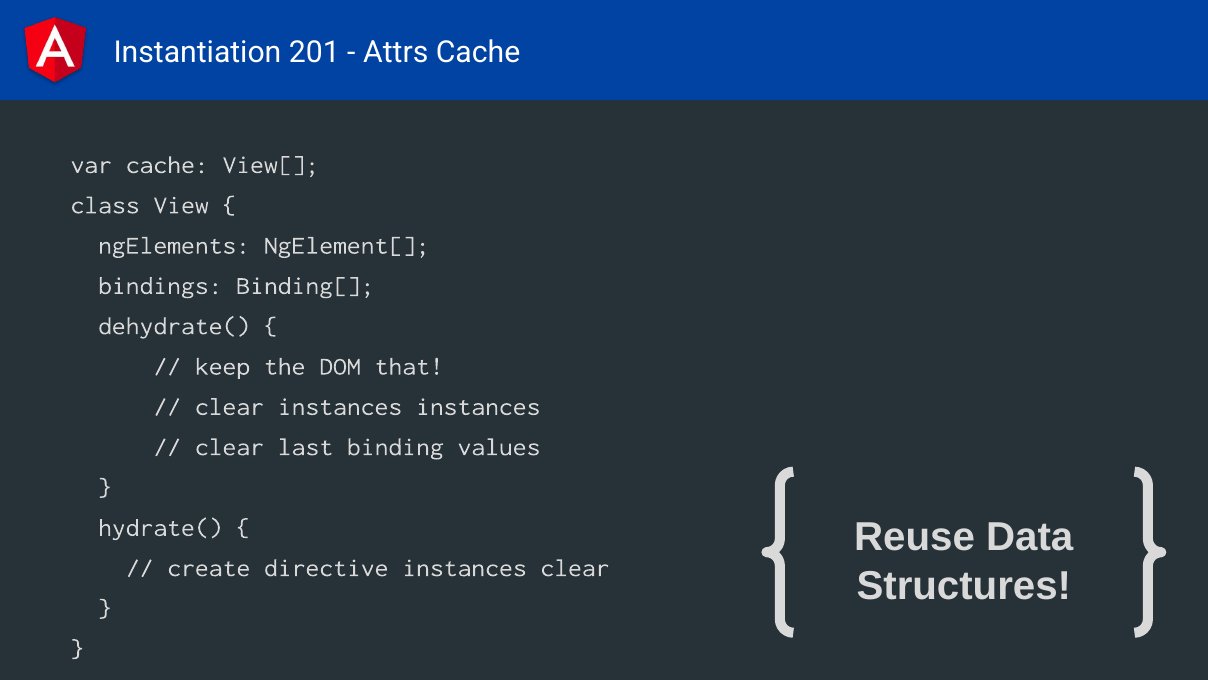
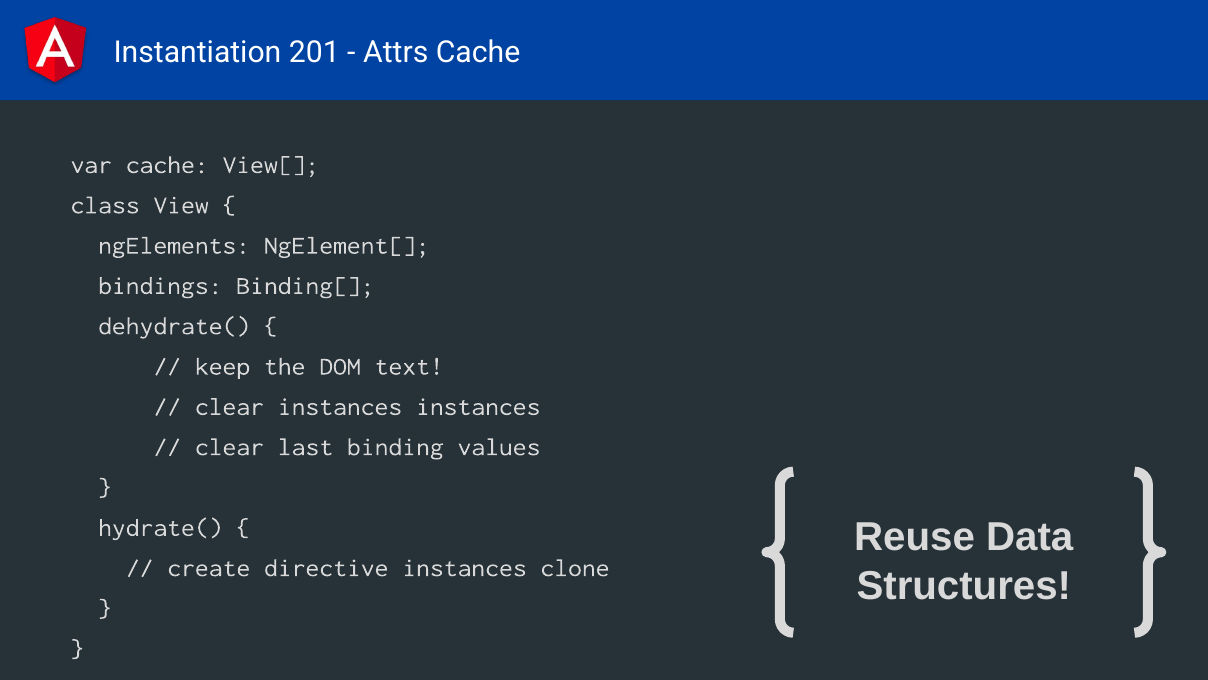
that: that -> text (409, 366)
instances clear: clear -> clone (575, 567)
